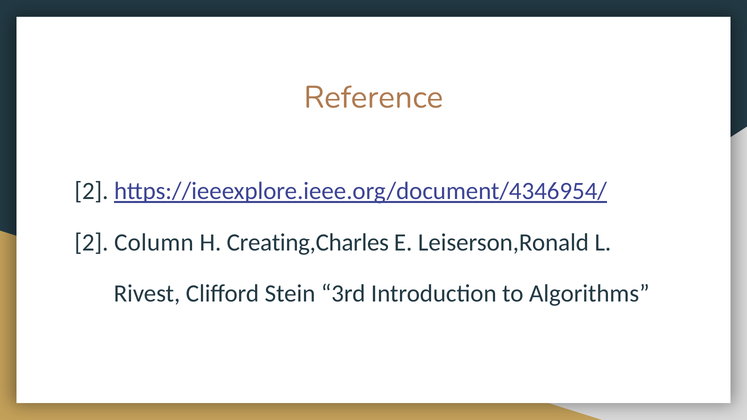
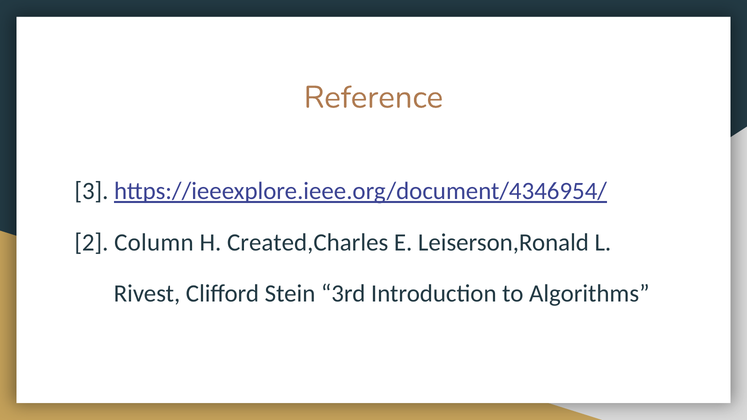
2: 2 -> 3 (91, 191)
Creating,Charles: Creating,Charles -> Created,Charles (308, 243)
